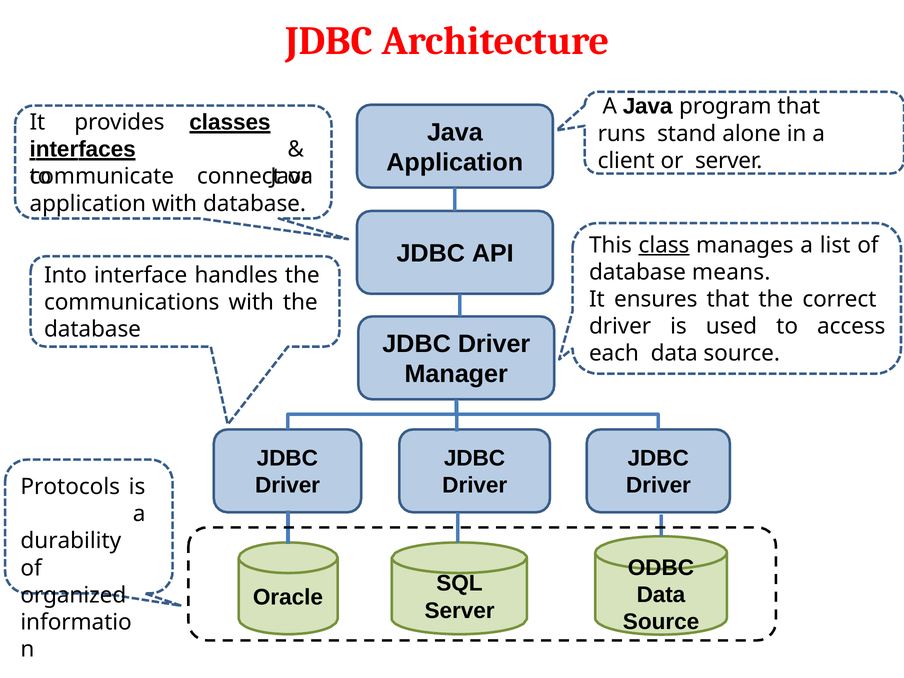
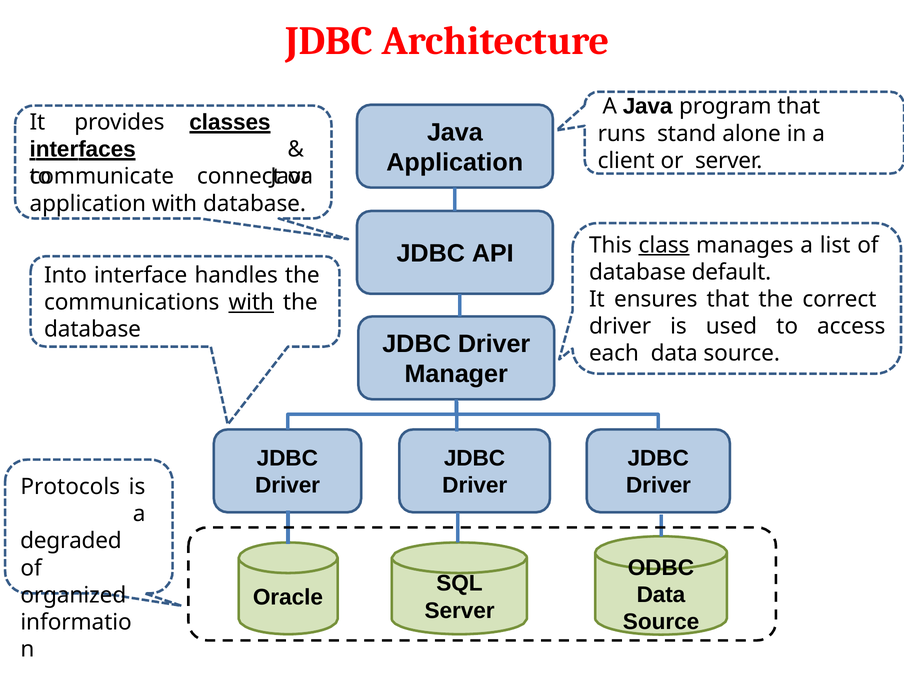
means: means -> default (731, 272)
with underline: none -> present (251, 302)
durability: durability -> degraded (71, 541)
